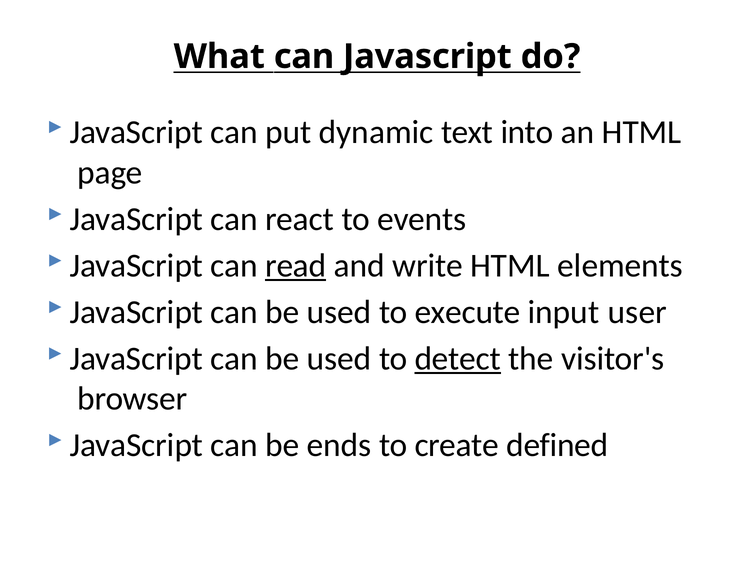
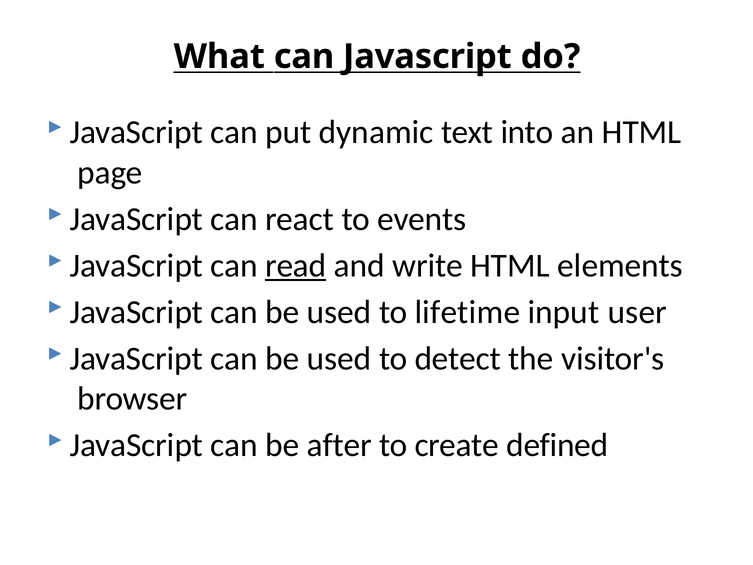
execute: execute -> lifetime (467, 312)
detect underline: present -> none (458, 358)
ends: ends -> after (339, 445)
